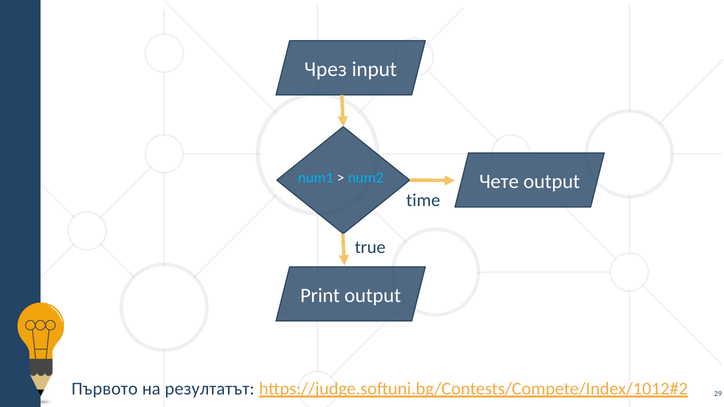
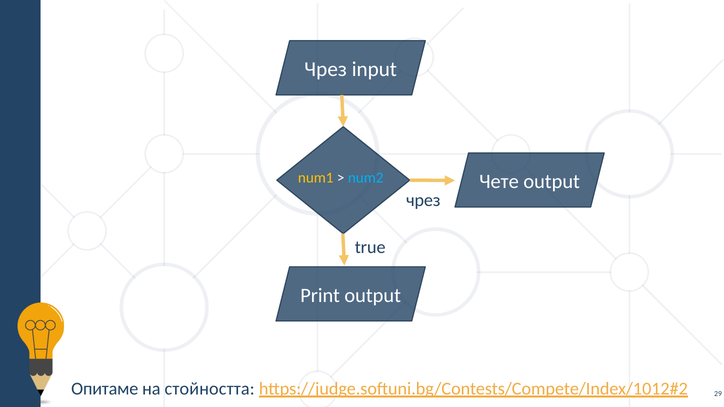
num1 colour: light blue -> yellow (316, 178)
time: time -> чрез (423, 201)
Първото: Първото -> Опитамe (105, 389)
резултатът: резултатът -> стойността (210, 389)
